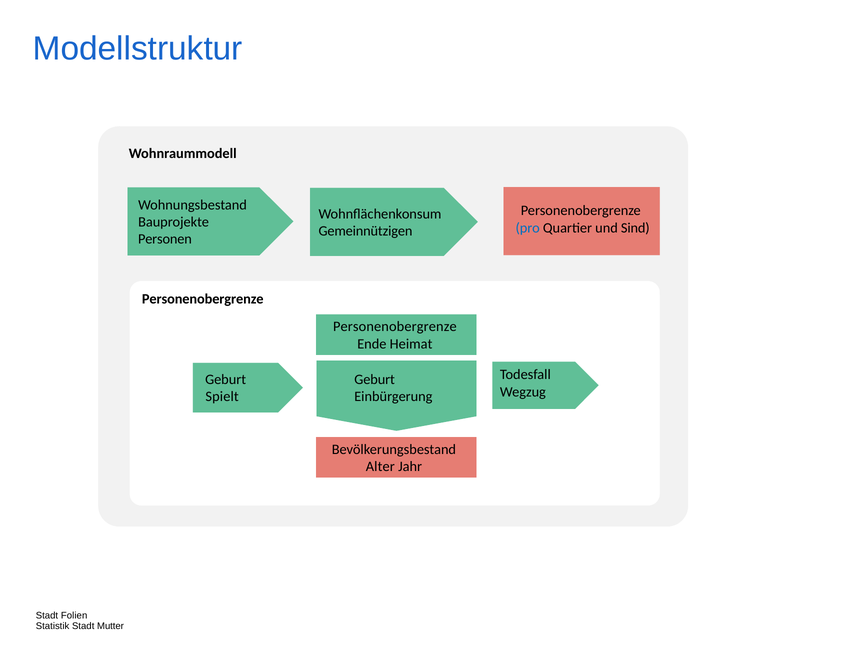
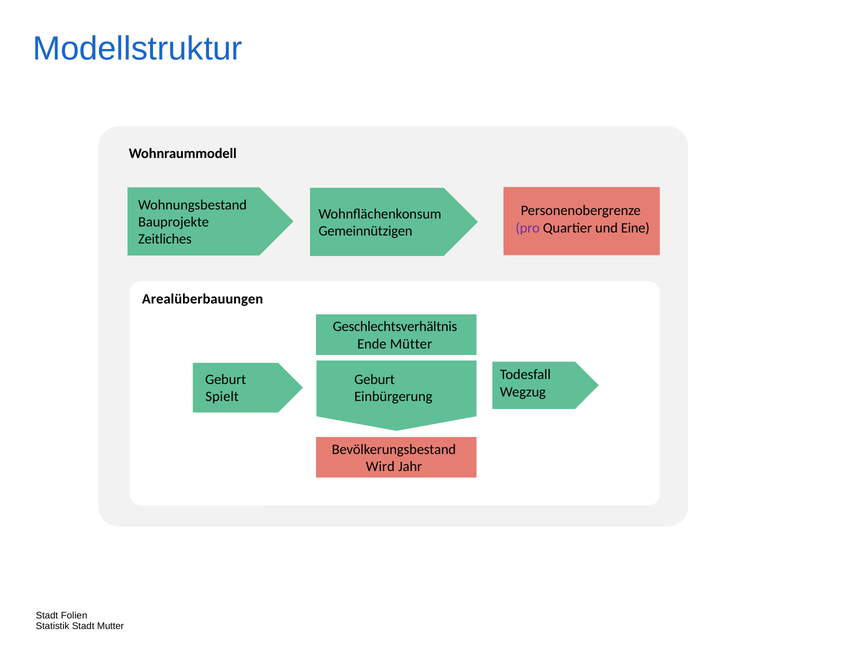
pro colour: blue -> purple (528, 228)
Sind: Sind -> Eine (635, 228)
Personen: Personen -> Zeitliches (165, 239)
Personenobergrenze: Personenobergrenze -> Arealüberbauungen (203, 299)
Personenobergrenze: Personenobergrenze -> Geschlechtsverhältnis (395, 327)
Heimat: Heimat -> Mütter (411, 344)
Alter: Alter -> Wird (380, 466)
